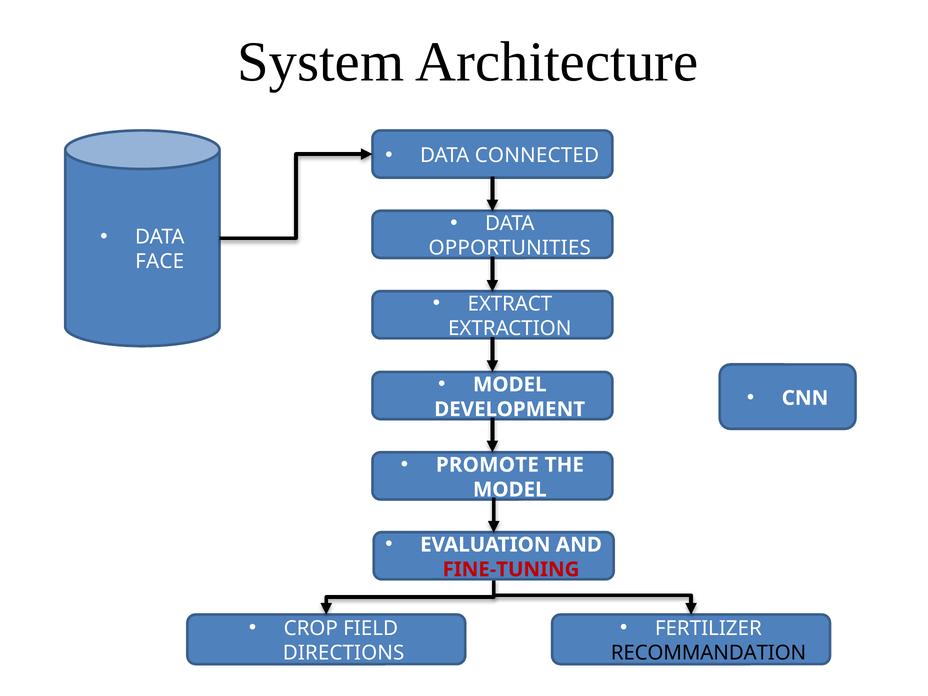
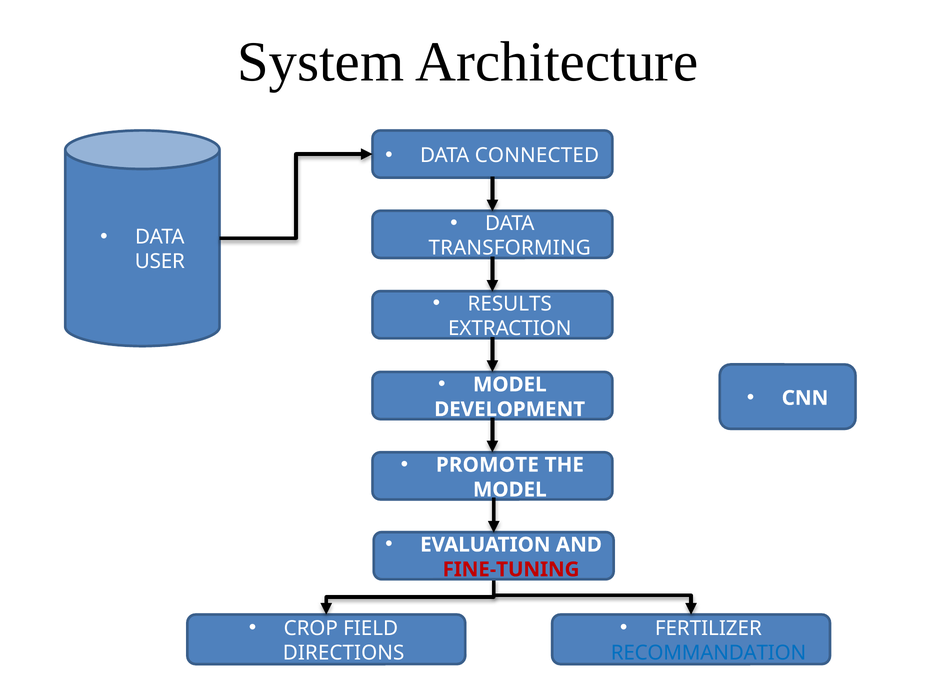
OPPORTUNITIES: OPPORTUNITIES -> TRANSFORMING (510, 248)
FACE: FACE -> USER (160, 262)
EXTRACT: EXTRACT -> RESULTS (510, 304)
RECOMMANDATION colour: black -> blue (708, 653)
